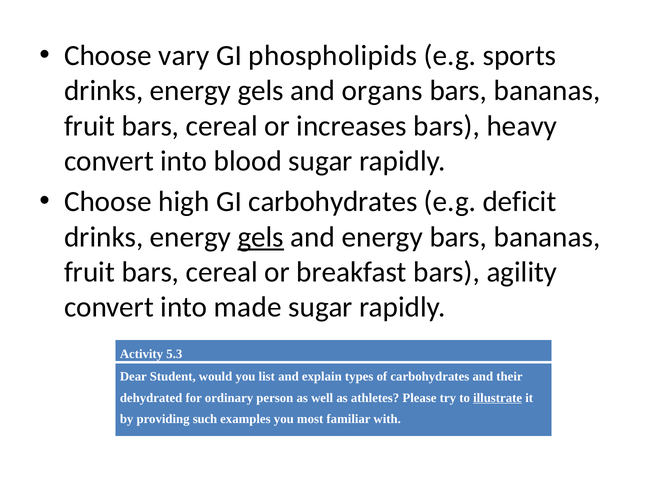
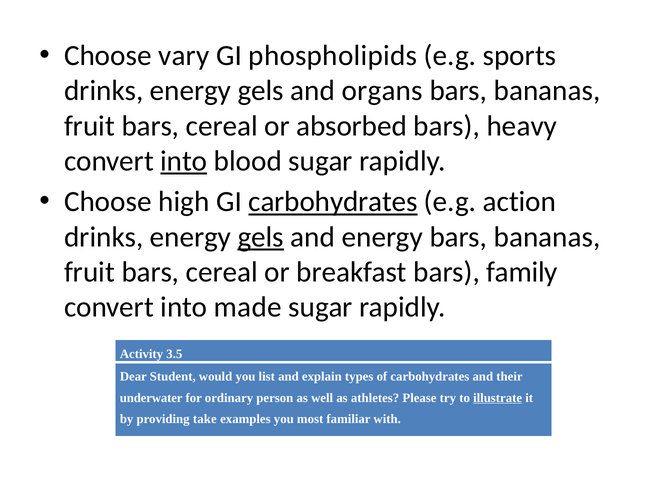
increases: increases -> absorbed (352, 126)
into underline: none -> present (184, 161)
carbohydrates underline: none -> present (333, 202)
deficit: deficit -> action (519, 202)
agility: agility -> family (522, 272)
5.3: 5.3 -> 3.5 (174, 354)
dehydrated: dehydrated -> underwater (151, 398)
such: such -> take (205, 419)
